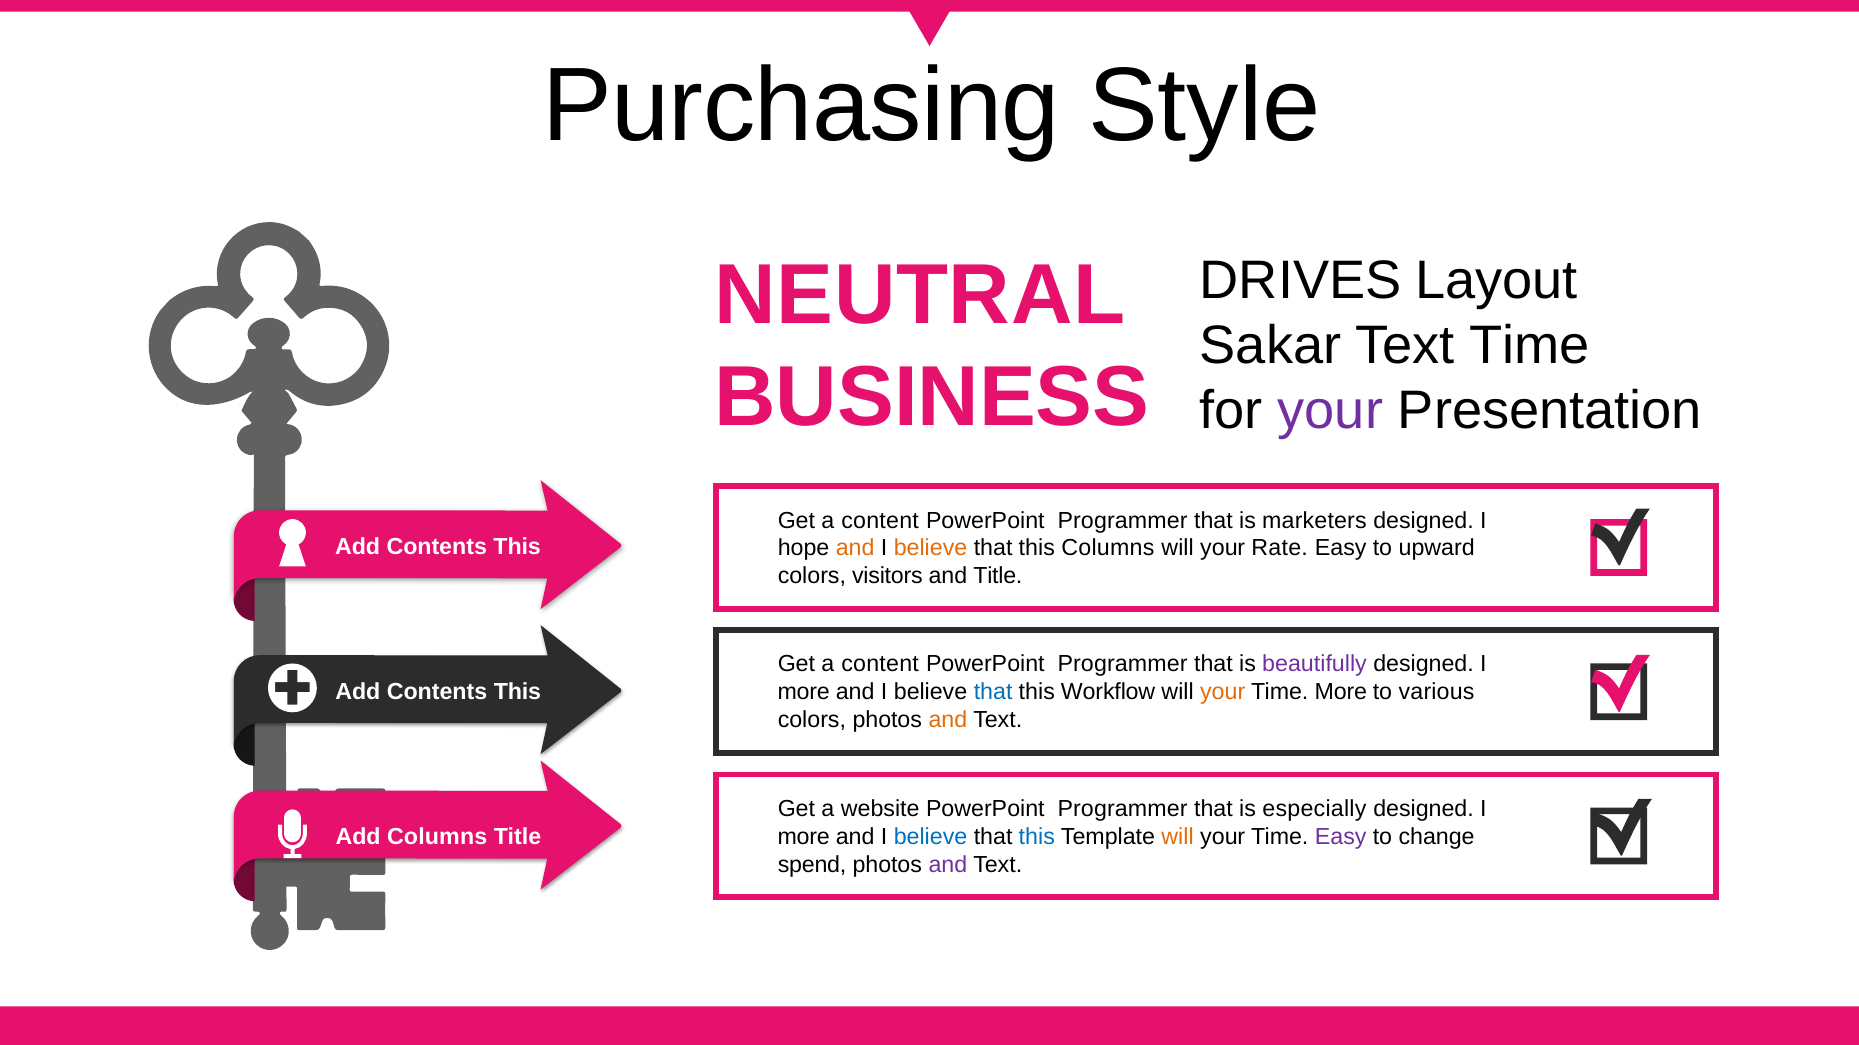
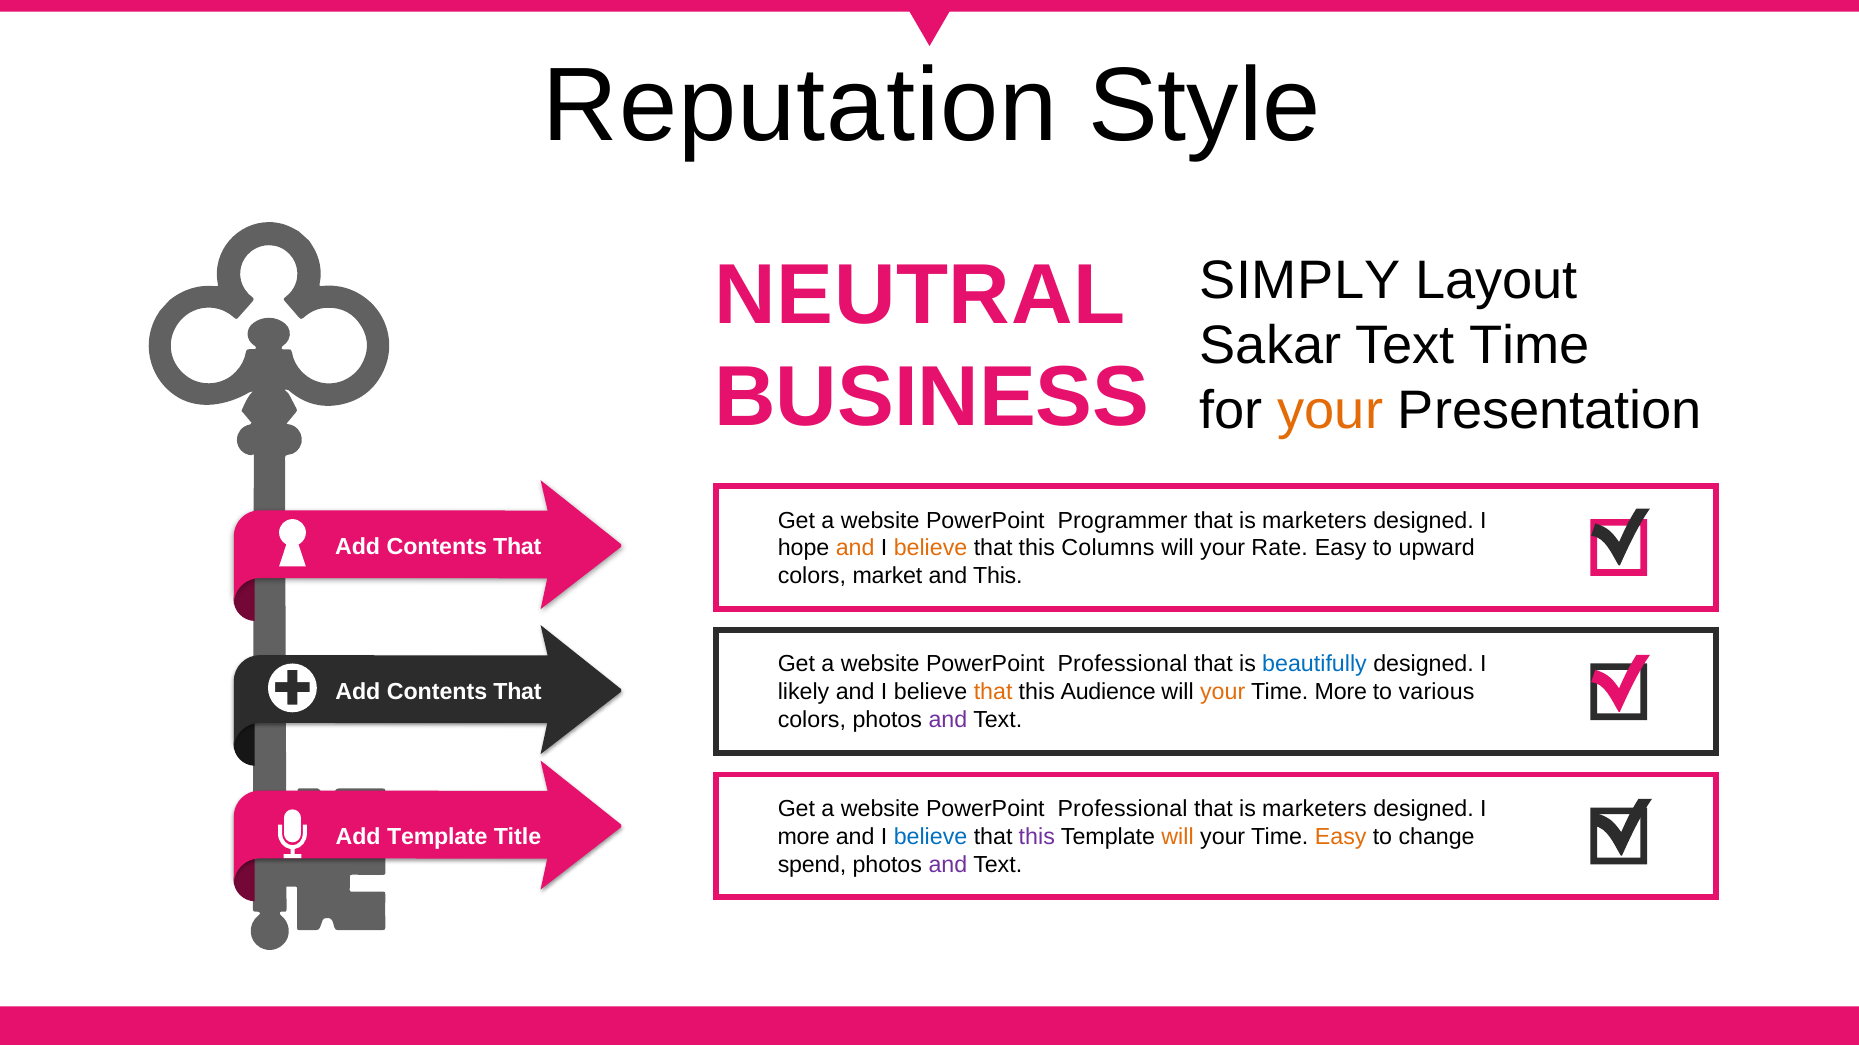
Purchasing: Purchasing -> Reputation (800, 106)
DRIVES: DRIVES -> SIMPLY (1300, 281)
your colour: purple -> orange (1330, 411)
content: content -> website (880, 521)
This: This -> That (517, 547)
visitors: visitors -> market (887, 576)
and Title: Title -> This (998, 576)
content: content -> website (880, 664)
Programmer: Programmer -> Professional (1123, 664)
beautifully colour: purple -> blue (1315, 664)
more: more -> likely (804, 692)
that colour: blue -> orange (993, 692)
Workflow: Workflow -> Audience (1108, 692)
This: This -> That (518, 692)
and colour: orange -> purple (948, 720)
Programmer: Programmer -> Professional (1123, 810)
especially: especially -> marketers (1314, 810)
this colour: blue -> purple (1037, 837)
Easy colour: purple -> orange (1341, 837)
Add Columns: Columns -> Template (437, 838)
